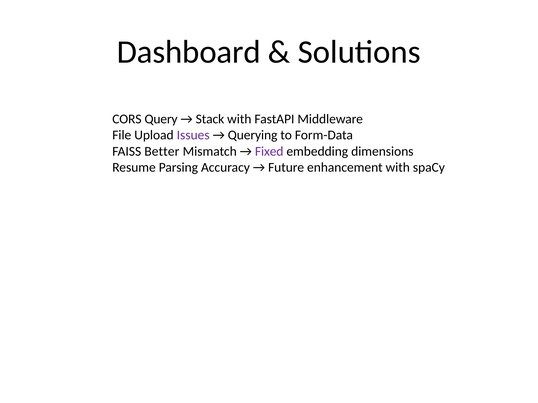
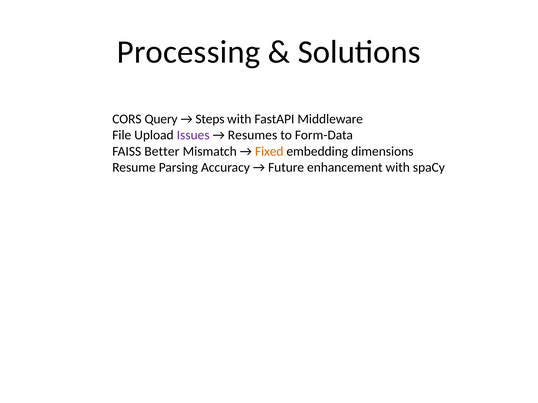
Dashboard: Dashboard -> Processing (189, 52)
Stack: Stack -> Steps (210, 119)
Querying: Querying -> Resumes (253, 135)
Fixed colour: purple -> orange (269, 152)
